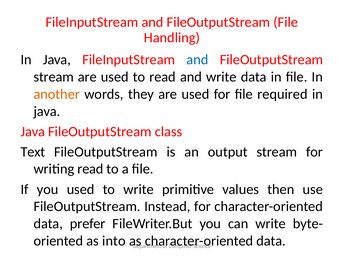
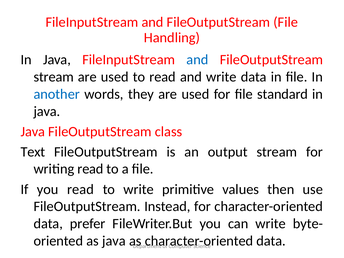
another colour: orange -> blue (57, 94)
required: required -> standard (283, 94)
you used: used -> read (80, 189)
as into: into -> java (114, 241)
